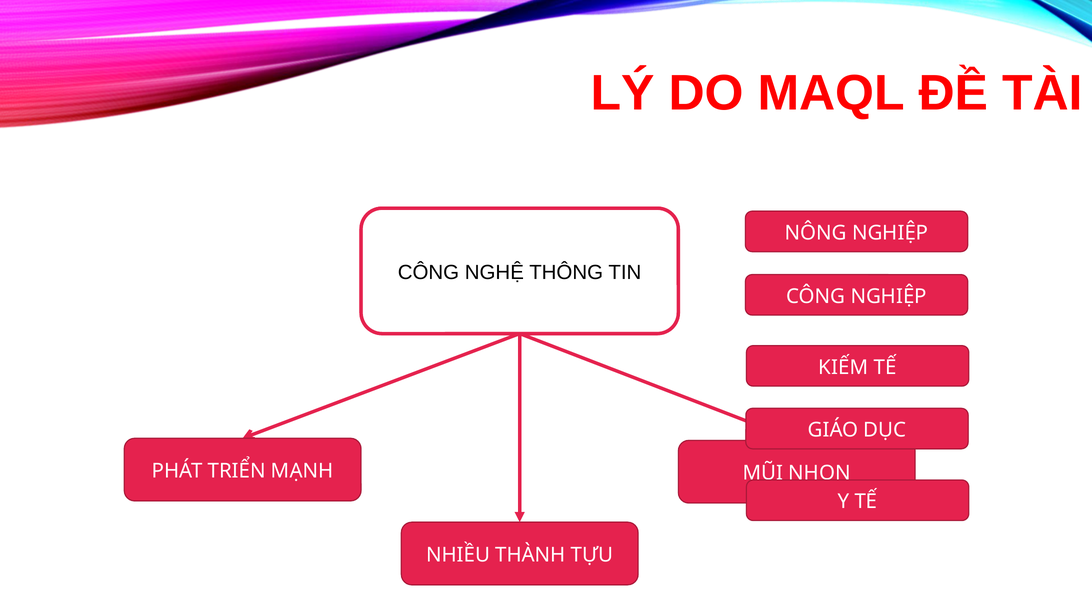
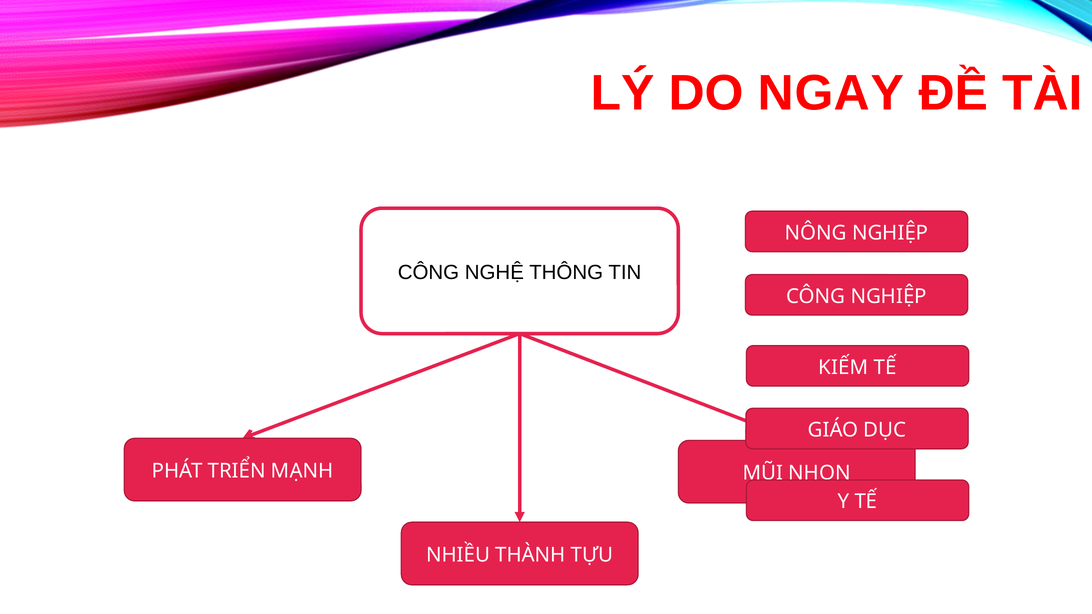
MAQL: MAQL -> NGAY (831, 93)
